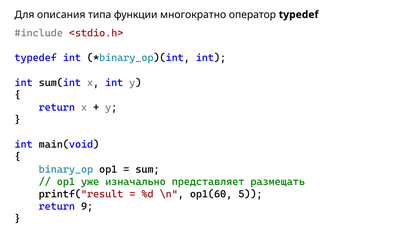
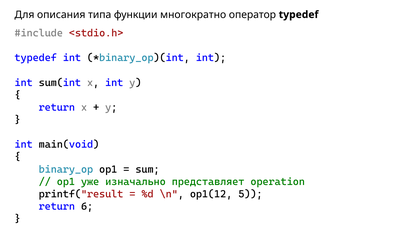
размещать: размещать -> operation (278, 182)
op1(60: op1(60 -> op1(12 (211, 194)
9: 9 -> 6 (87, 207)
